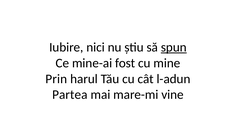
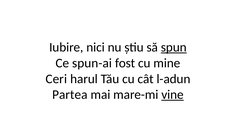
mine-ai: mine-ai -> spun-ai (92, 63)
Prin: Prin -> Ceri (56, 79)
vine underline: none -> present (173, 94)
